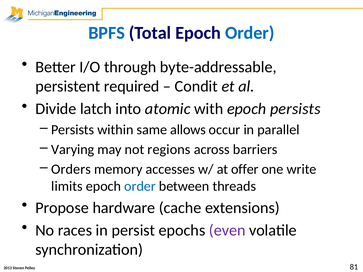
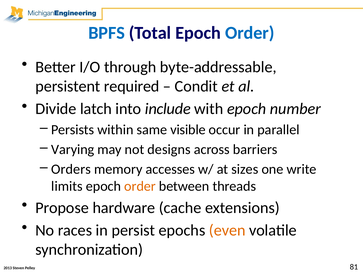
atomic: atomic -> include (168, 109)
epoch persists: persists -> number (295, 109)
allows: allows -> visible (188, 130)
regions: regions -> designs (169, 150)
offer: offer -> sizes (245, 169)
order colour: blue -> orange (140, 186)
even colour: purple -> orange (227, 230)
